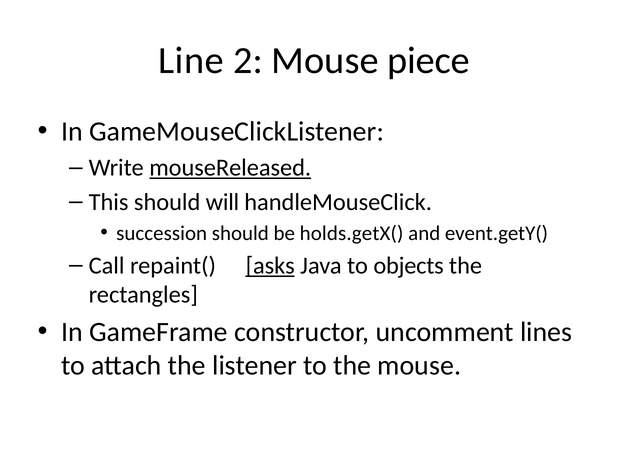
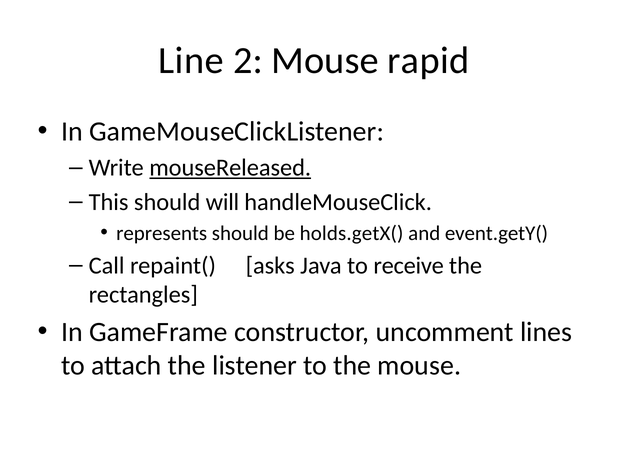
piece: piece -> rapid (428, 61)
succession: succession -> represents (162, 233)
asks underline: present -> none (270, 266)
objects: objects -> receive (409, 266)
